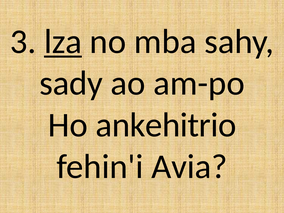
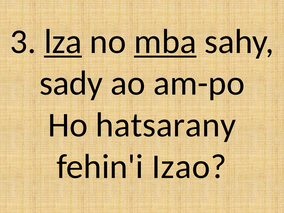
mba underline: none -> present (165, 42)
ankehitrio: ankehitrio -> hatsarany (166, 125)
Avia: Avia -> Izao (189, 167)
